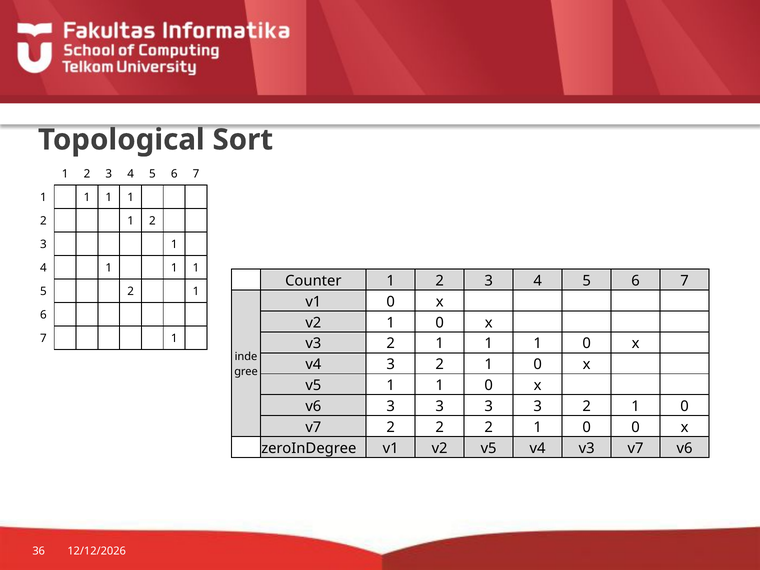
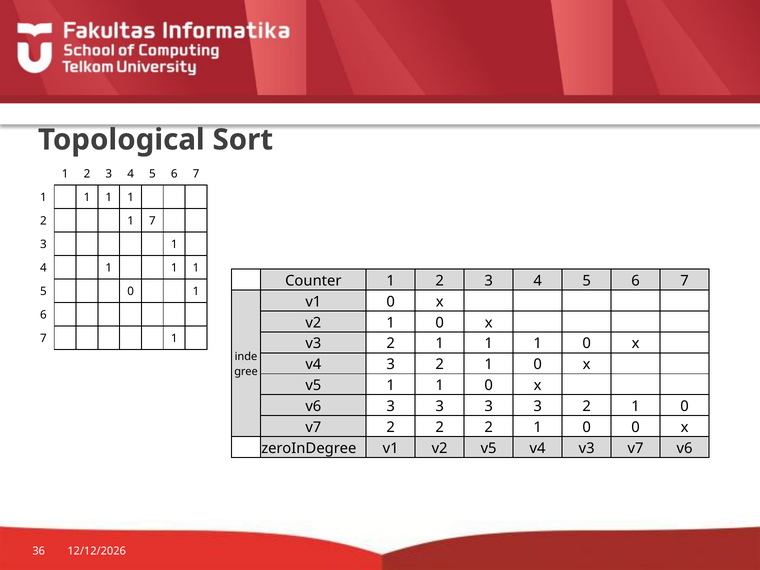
2 1 2: 2 -> 7 (152, 221)
5 2: 2 -> 0 (131, 291)
